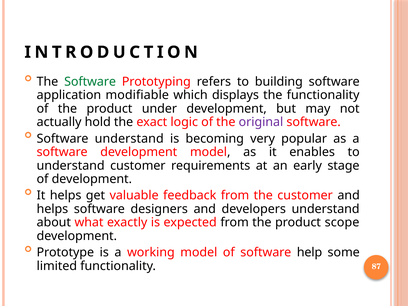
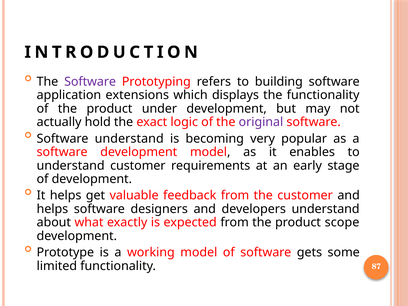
Software colour: green -> purple (90, 82)
modifiable: modifiable -> extensions (137, 95)
help: help -> gets (309, 252)
